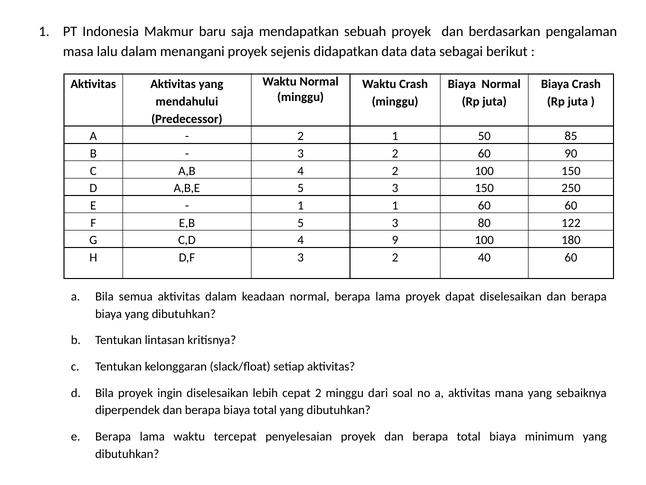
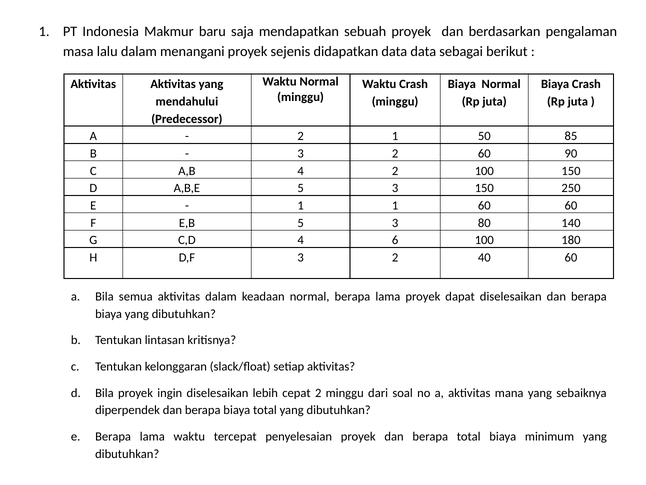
122: 122 -> 140 (571, 223)
9: 9 -> 6 (395, 240)
